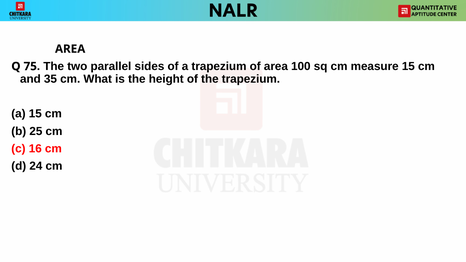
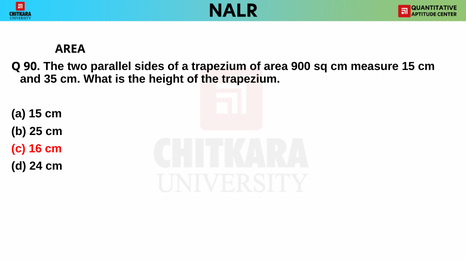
75: 75 -> 90 (30, 66)
100: 100 -> 900 (301, 66)
